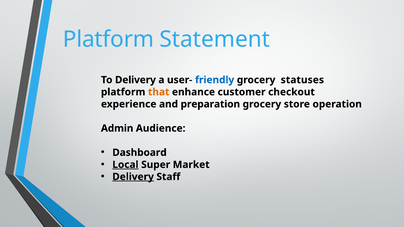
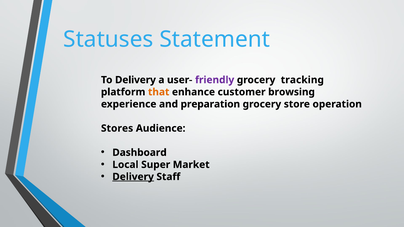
Platform: Platform -> Statuses (108, 39)
friendly colour: blue -> purple (215, 80)
statuses: statuses -> tracking (302, 80)
checkout: checkout -> browsing (292, 92)
Admin: Admin -> Stores (117, 128)
Local underline: present -> none (125, 165)
